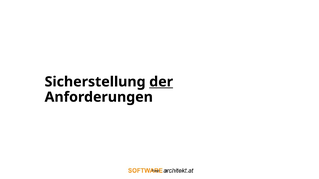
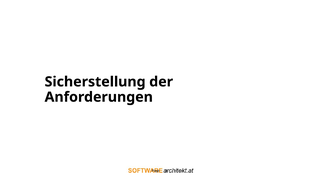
der underline: present -> none (161, 82)
